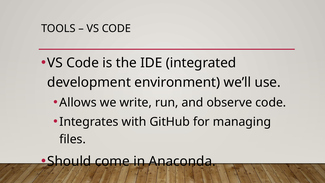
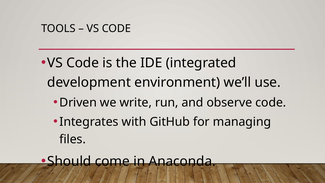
Allows: Allows -> Driven (78, 102)
